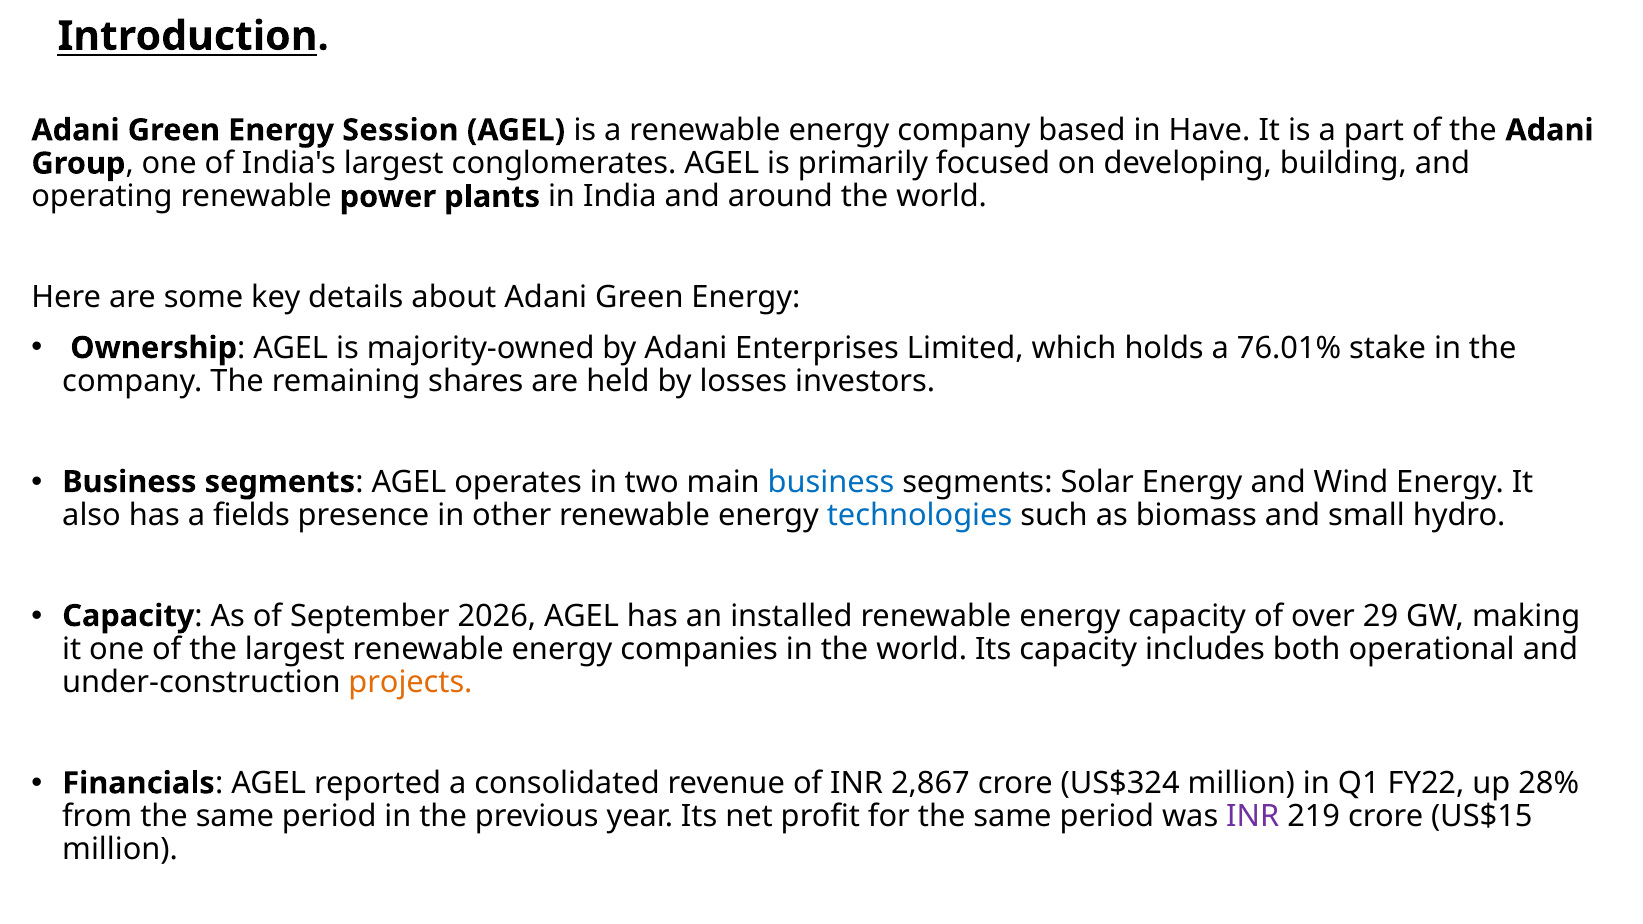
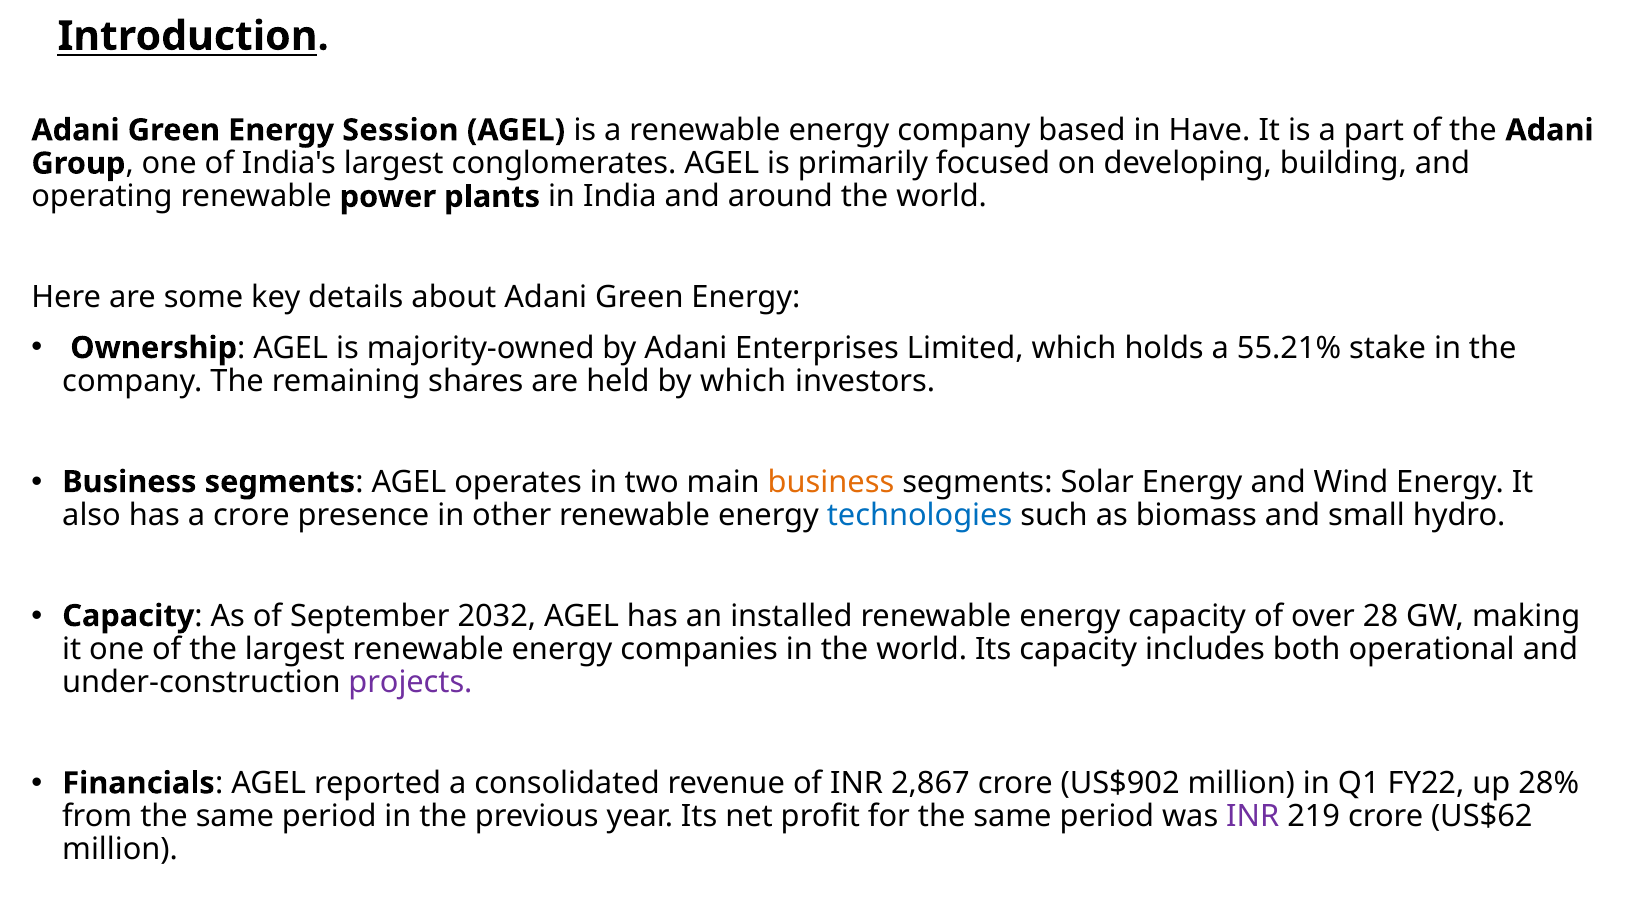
76.01%: 76.01% -> 55.21% (1289, 348)
by losses: losses -> which (743, 381)
business colour: blue -> orange (831, 482)
a fields: fields -> crore (251, 515)
2026: 2026 -> 2032 (497, 616)
29: 29 -> 28 (1381, 616)
projects colour: orange -> purple (410, 683)
US$324: US$324 -> US$902 (1120, 783)
US$15: US$15 -> US$62 (1482, 817)
